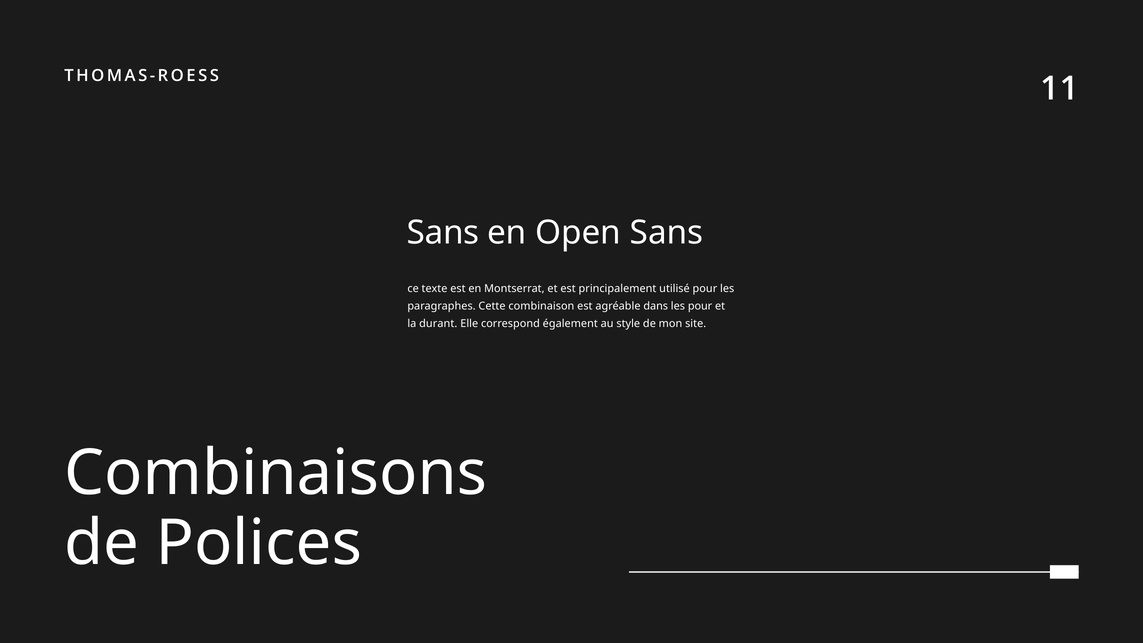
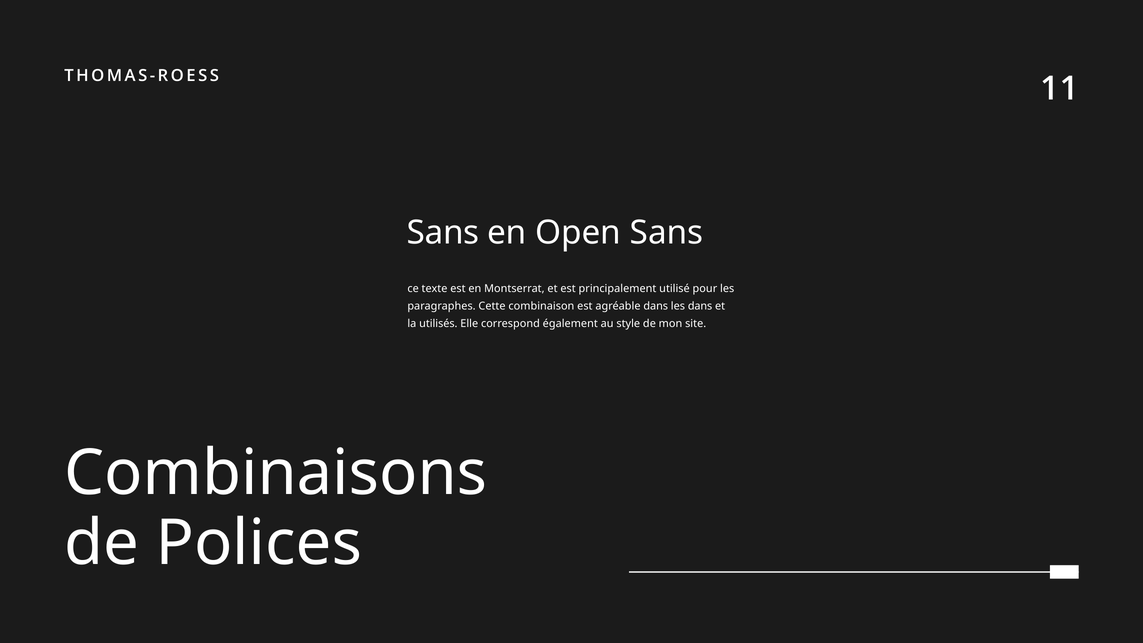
les pour: pour -> dans (700, 306)
durant: durant -> utilisés (438, 324)
